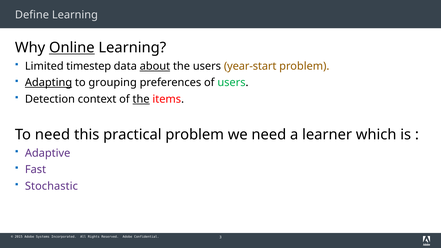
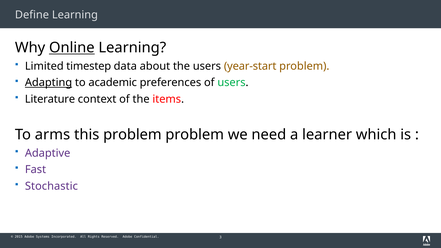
about underline: present -> none (155, 66)
grouping: grouping -> academic (113, 83)
Detection: Detection -> Literature (50, 99)
the underline: present -> none (141, 99)
To need: need -> arms (53, 135)
this practical: practical -> problem (132, 135)
